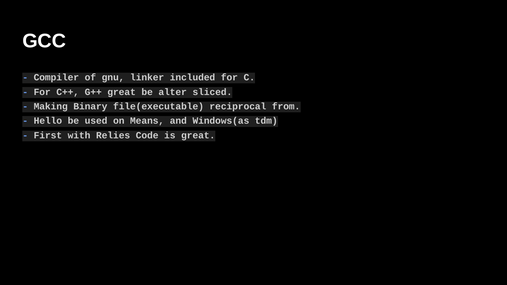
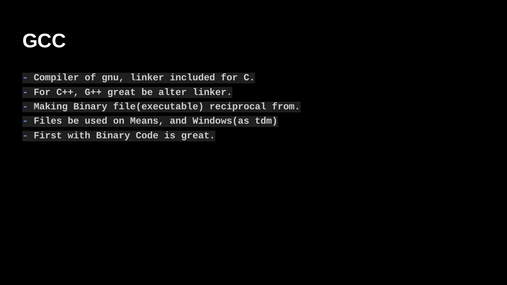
alter sliced: sliced -> linker (212, 92)
Hello: Hello -> Files (48, 121)
with Relies: Relies -> Binary (113, 135)
